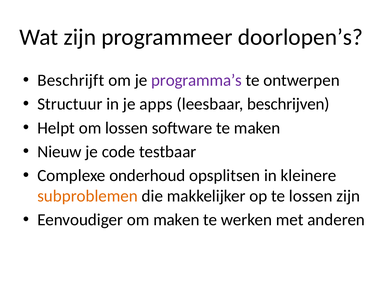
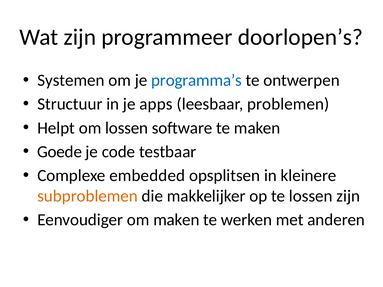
Beschrijft: Beschrijft -> Systemen (71, 80)
programma’s colour: purple -> blue (197, 80)
beschrijven: beschrijven -> problemen (288, 104)
Nieuw: Nieuw -> Goede (60, 152)
onderhoud: onderhoud -> embedded (147, 176)
